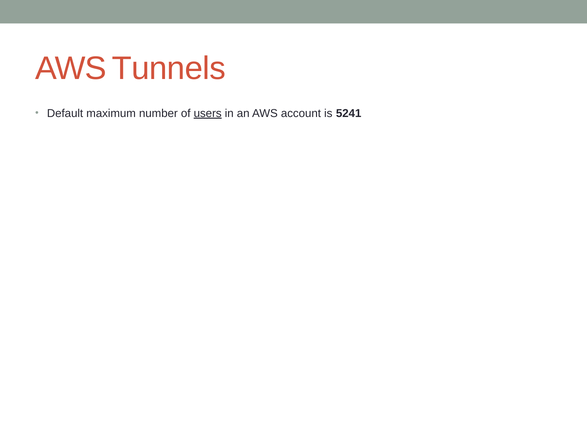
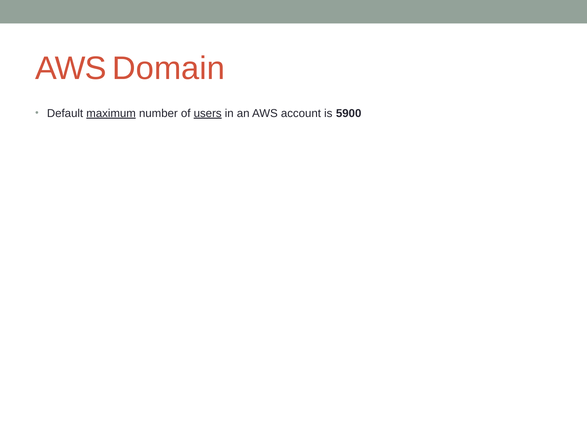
Tunnels: Tunnels -> Domain (169, 68)
maximum underline: none -> present (111, 113)
5241: 5241 -> 5900 (349, 113)
